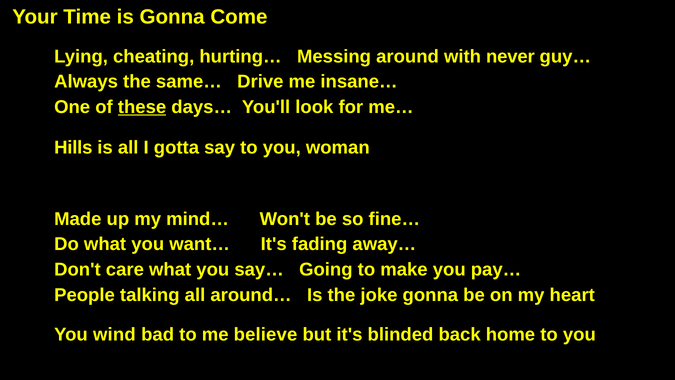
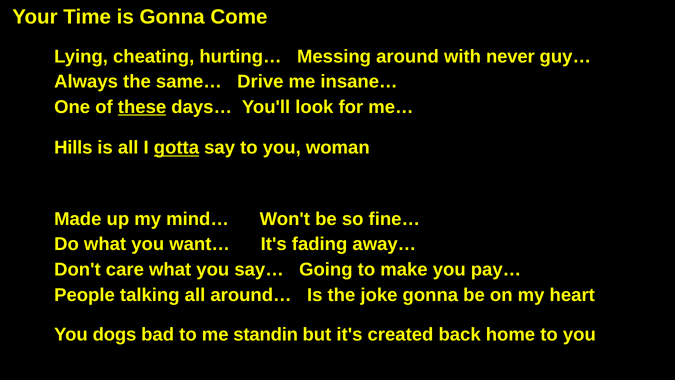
gotta underline: none -> present (176, 148)
wind: wind -> dogs (115, 334)
believe: believe -> standin (266, 334)
blinded: blinded -> created (400, 334)
